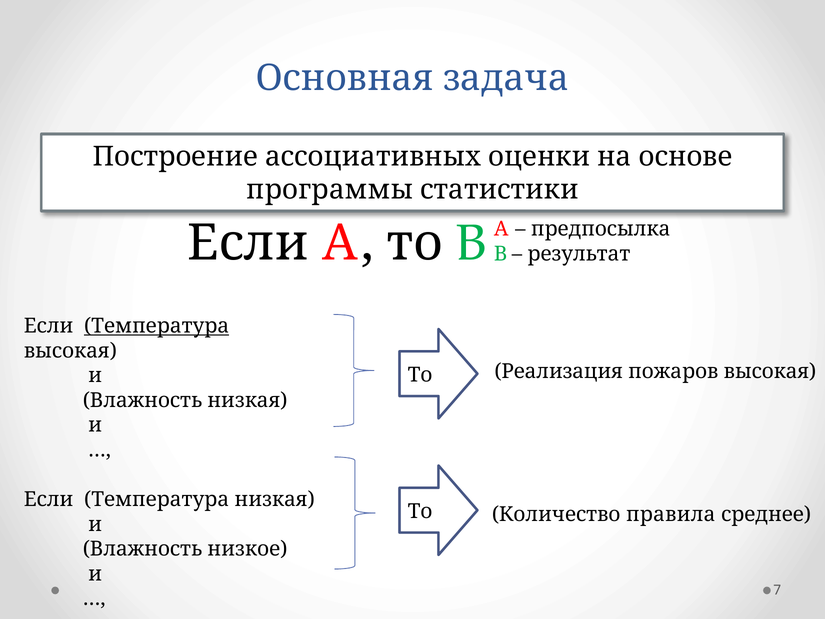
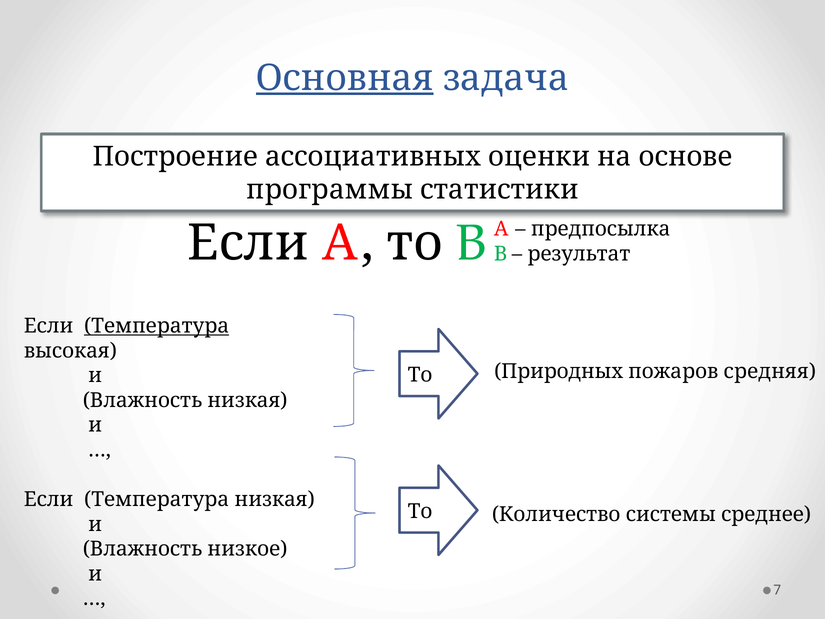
Основная underline: none -> present (345, 78)
Реализация: Реализация -> Природных (559, 371)
пожаров высокая: высокая -> средняя (770, 371)
правила: правила -> системы (671, 514)
